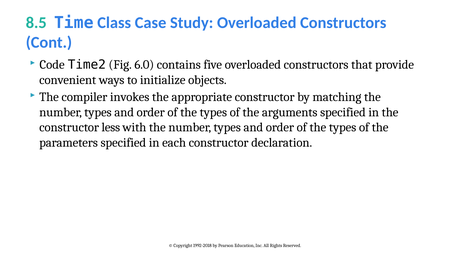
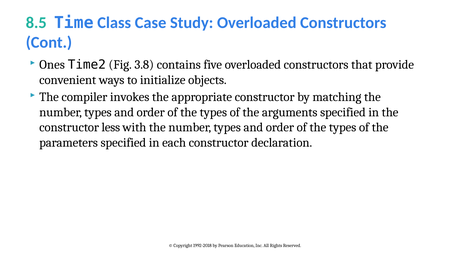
Code: Code -> Ones (52, 65)
6.0: 6.0 -> 3.8 (144, 65)
